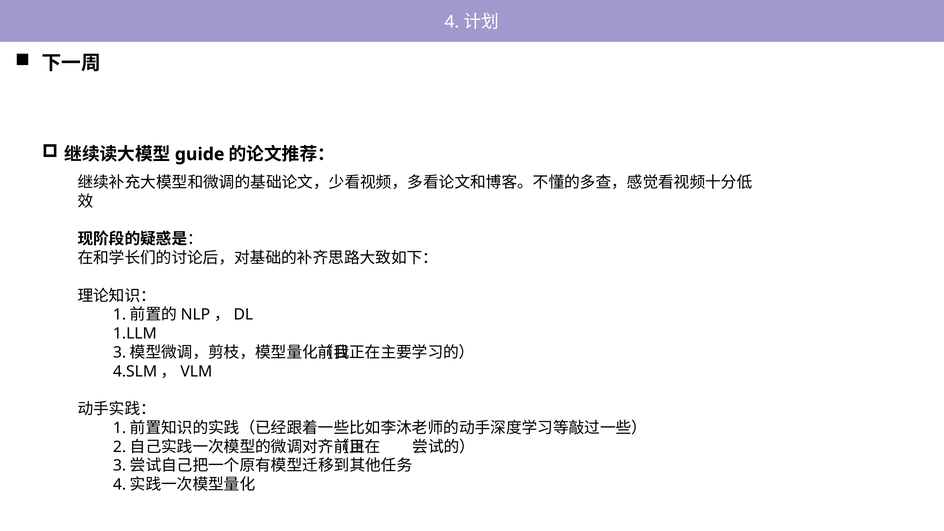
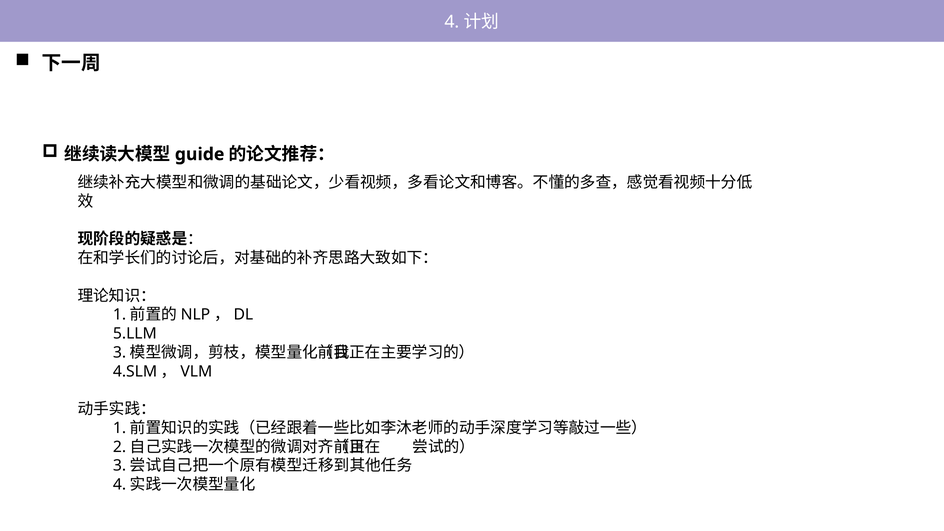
1.LLM: 1.LLM -> 5.LLM (135, 334)
